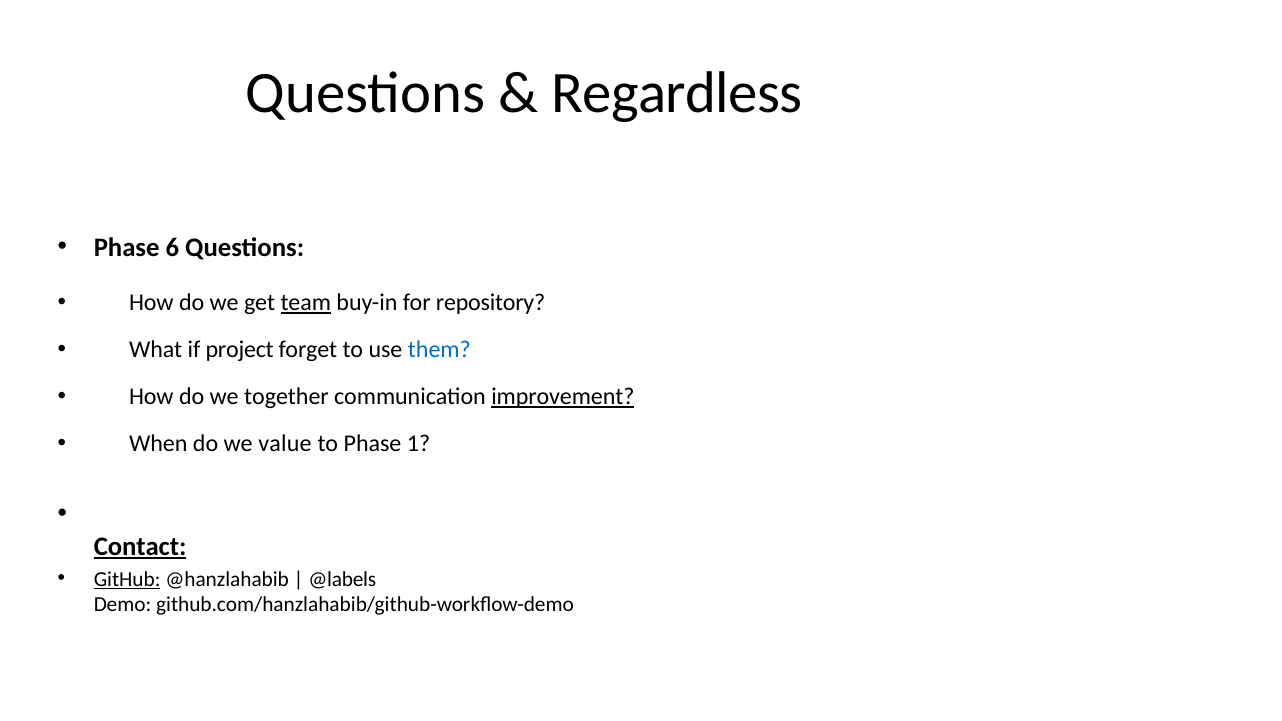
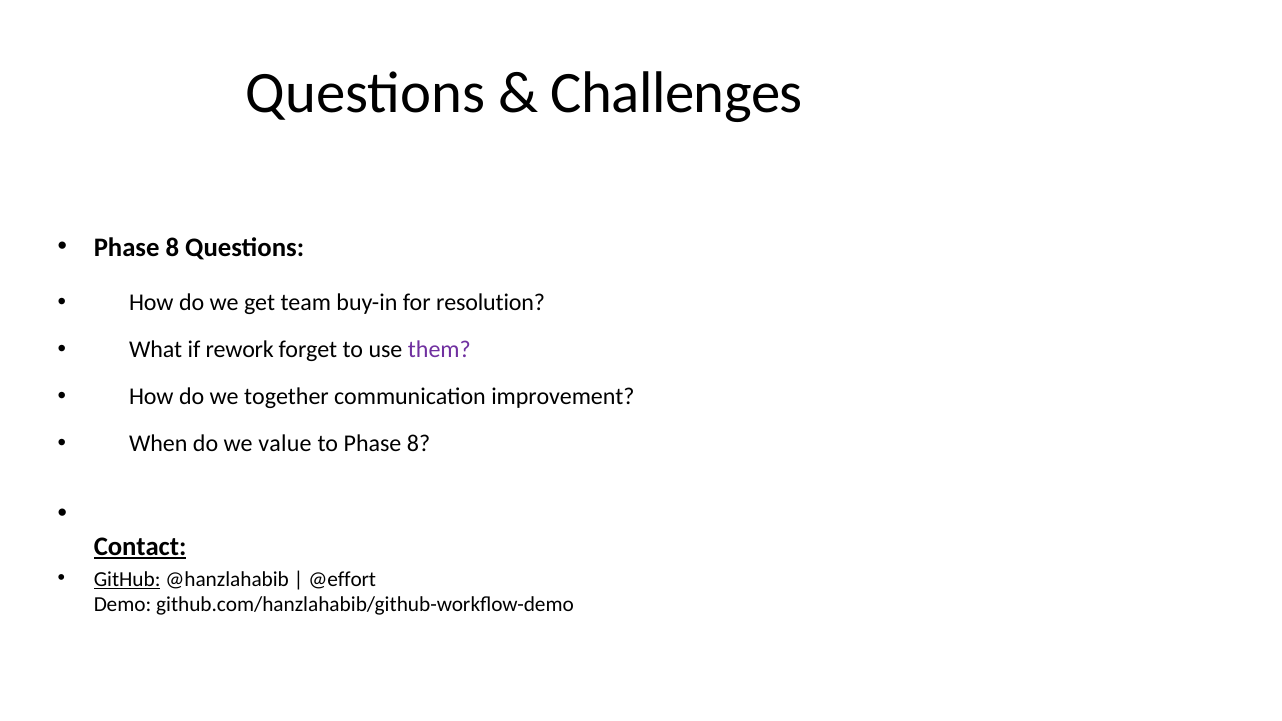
Regardless: Regardless -> Challenges (677, 93)
6: 6 -> 8 (172, 248)
team underline: present -> none (306, 303)
repository: repository -> resolution (491, 303)
project: project -> rework (240, 350)
them colour: blue -> purple (439, 350)
improvement underline: present -> none (563, 397)
to Phase 1: 1 -> 8 (419, 444)
@labels: @labels -> @effort (342, 579)
